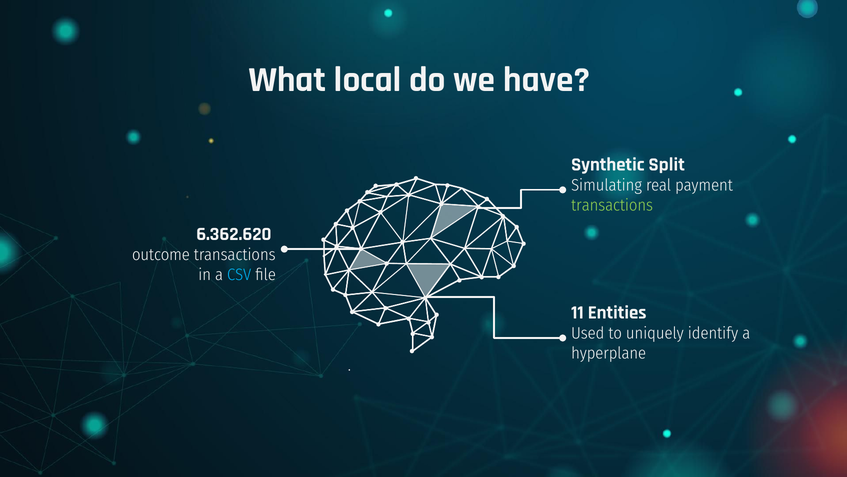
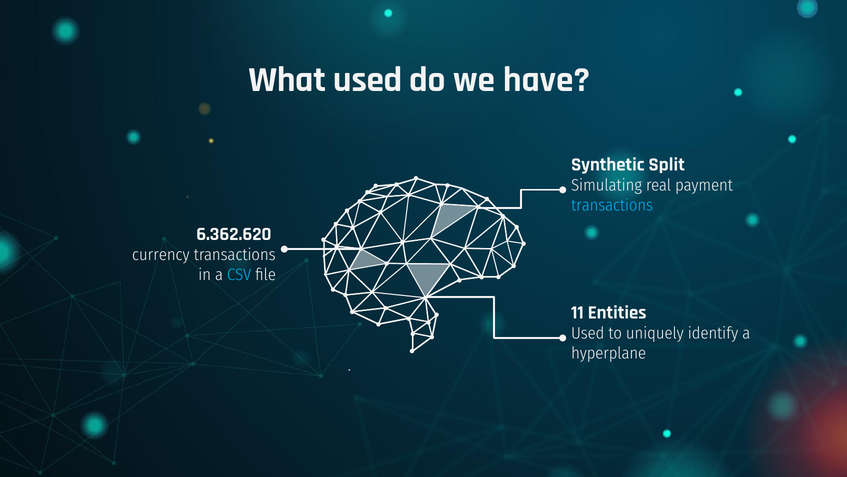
What local: local -> used (368, 79)
transactions colour: light green -> light blue (612, 205)
outcome: outcome -> currency (161, 255)
